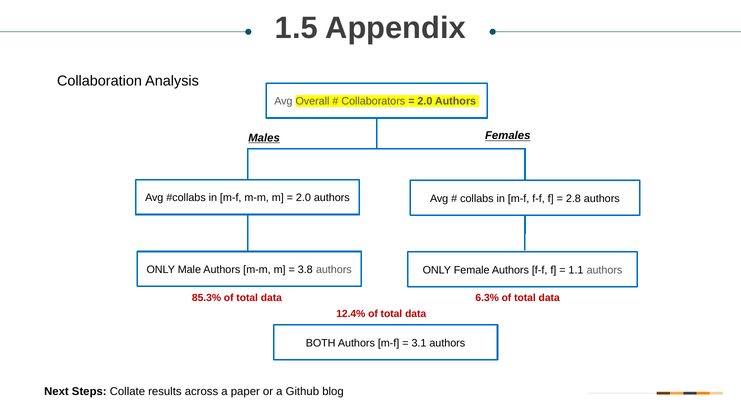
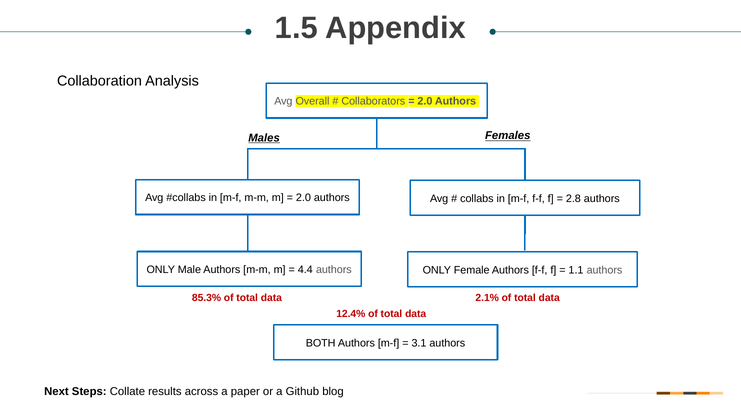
3.8: 3.8 -> 4.4 (305, 270)
6.3%: 6.3% -> 2.1% (487, 298)
